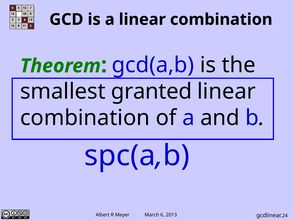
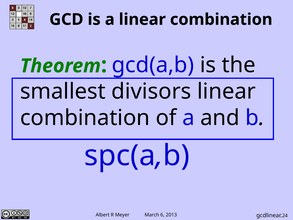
granted: granted -> divisors (151, 91)
